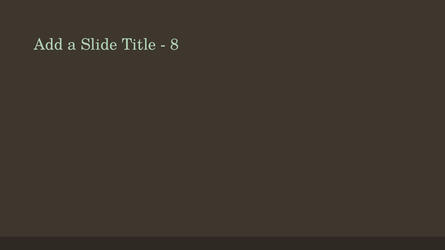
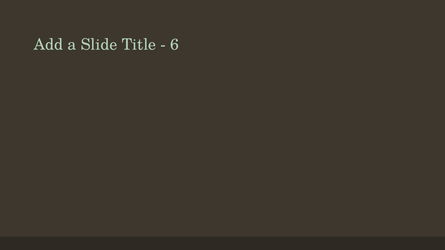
8: 8 -> 6 (174, 45)
